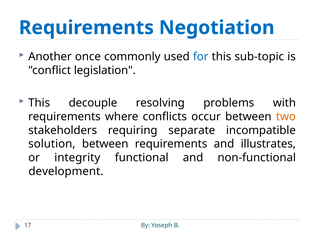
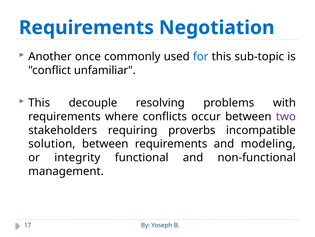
legislation: legislation -> unfamiliar (105, 70)
two colour: orange -> purple (286, 116)
separate: separate -> proverbs (192, 130)
illustrates: illustrates -> modeling (268, 144)
development: development -> management (66, 171)
